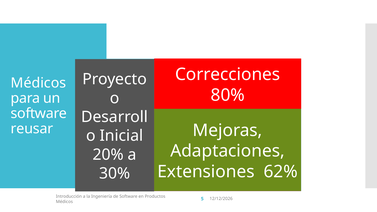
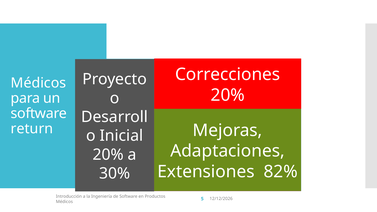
80%: 80% -> 20% (228, 95)
reusar: reusar -> return (32, 129)
62%: 62% -> 82% (281, 172)
